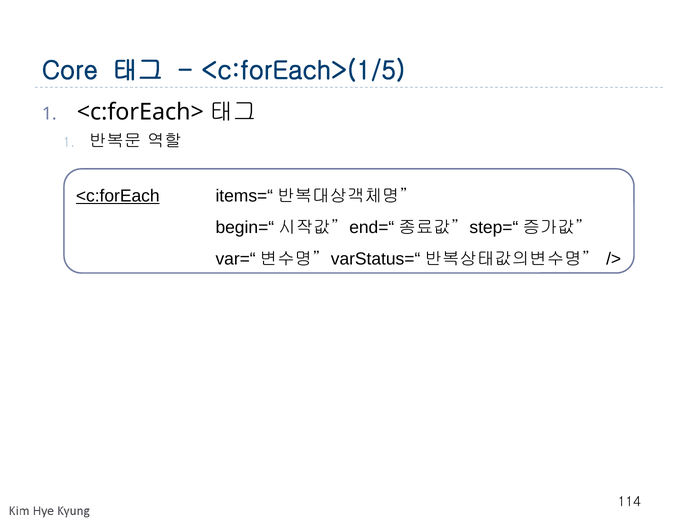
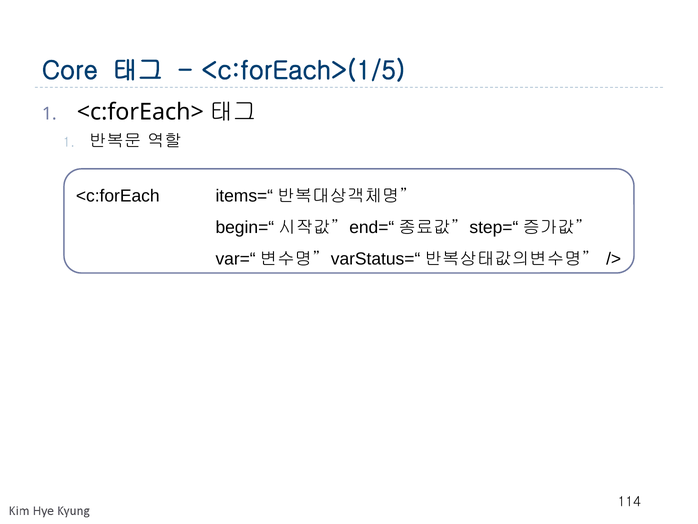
<c:forEach underline: present -> none (118, 196)
